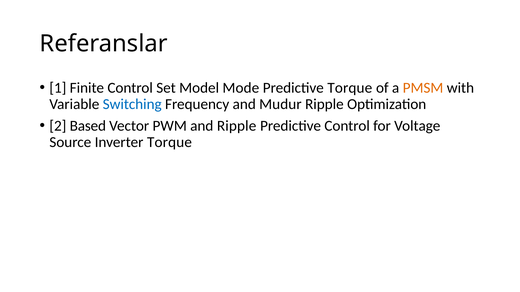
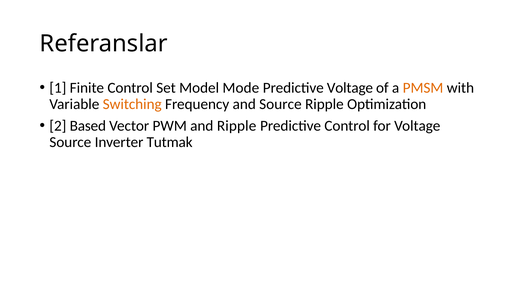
Predictive Torque: Torque -> Voltage (350, 88)
Switching colour: blue -> orange (132, 104)
and Mudur: Mudur -> Source (280, 104)
Inverter Torque: Torque -> Tutmak (170, 142)
